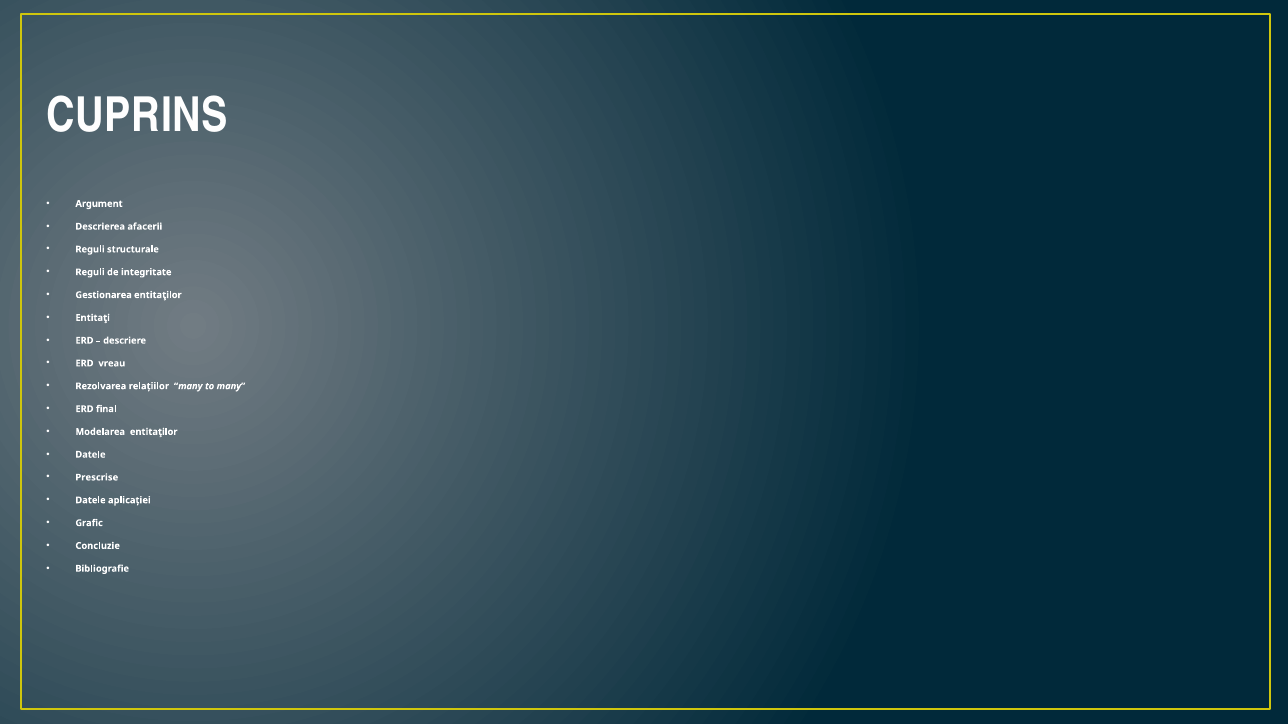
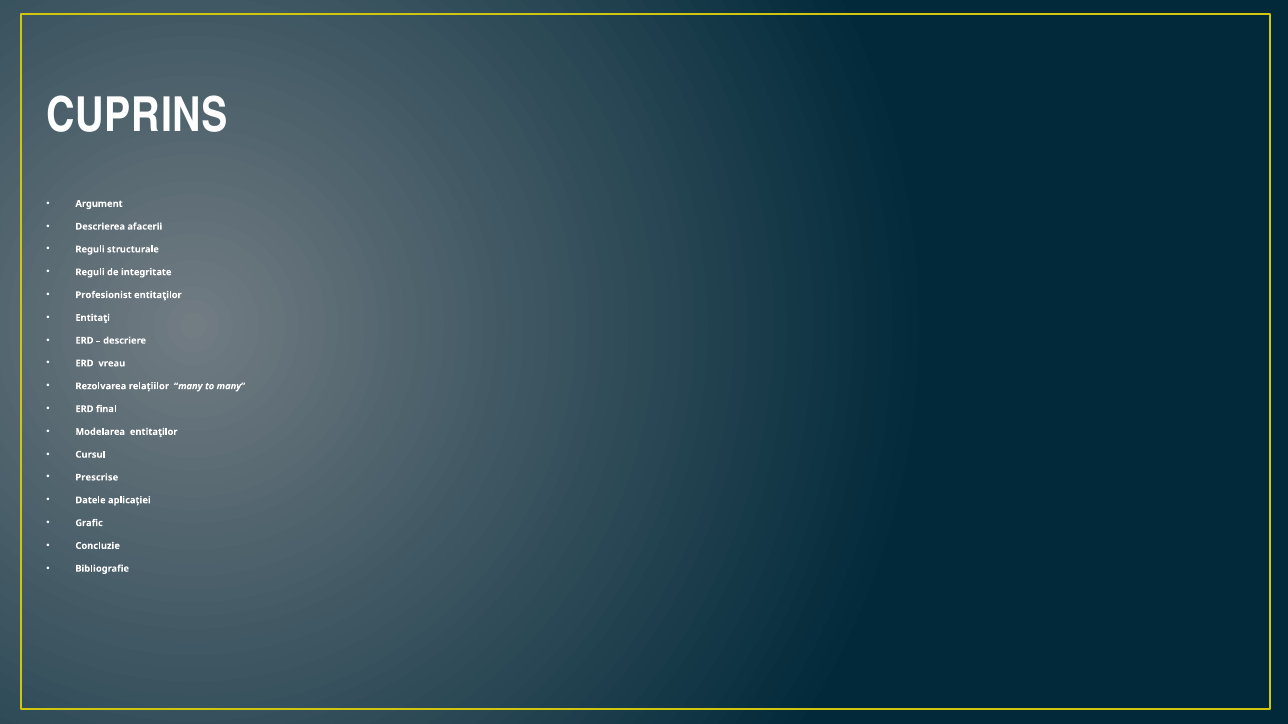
Gestionarea: Gestionarea -> Profesionist (104, 295)
Datele: Datele -> Cursul (90, 455)
